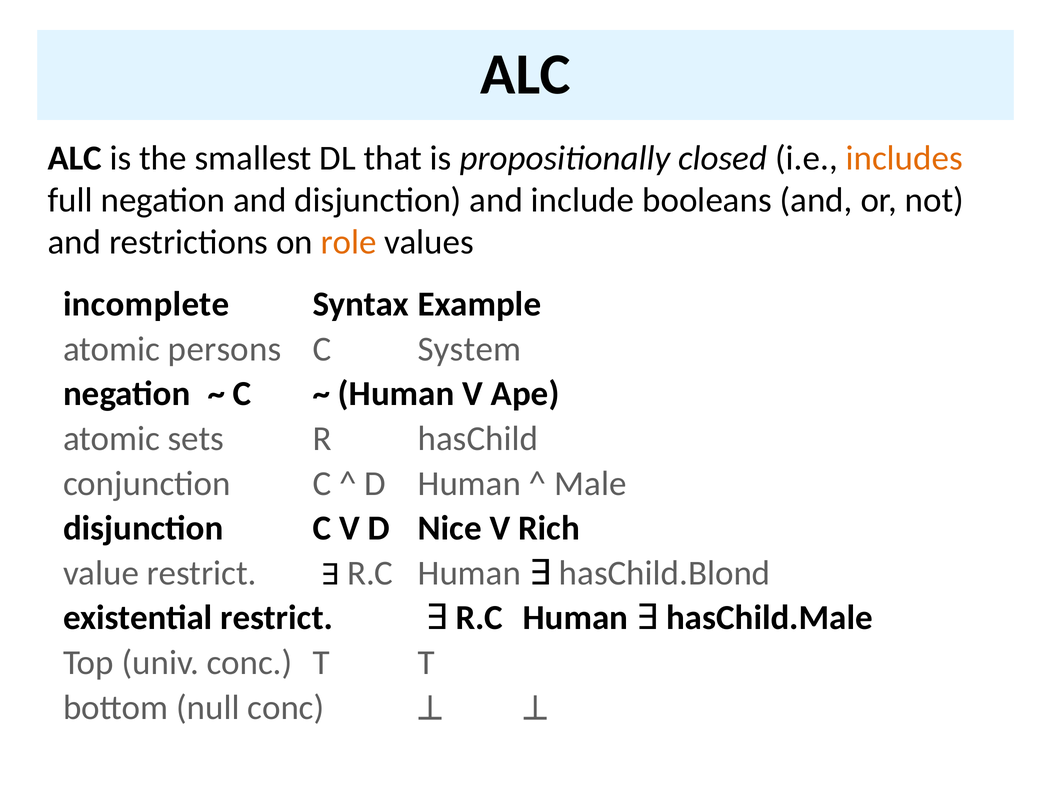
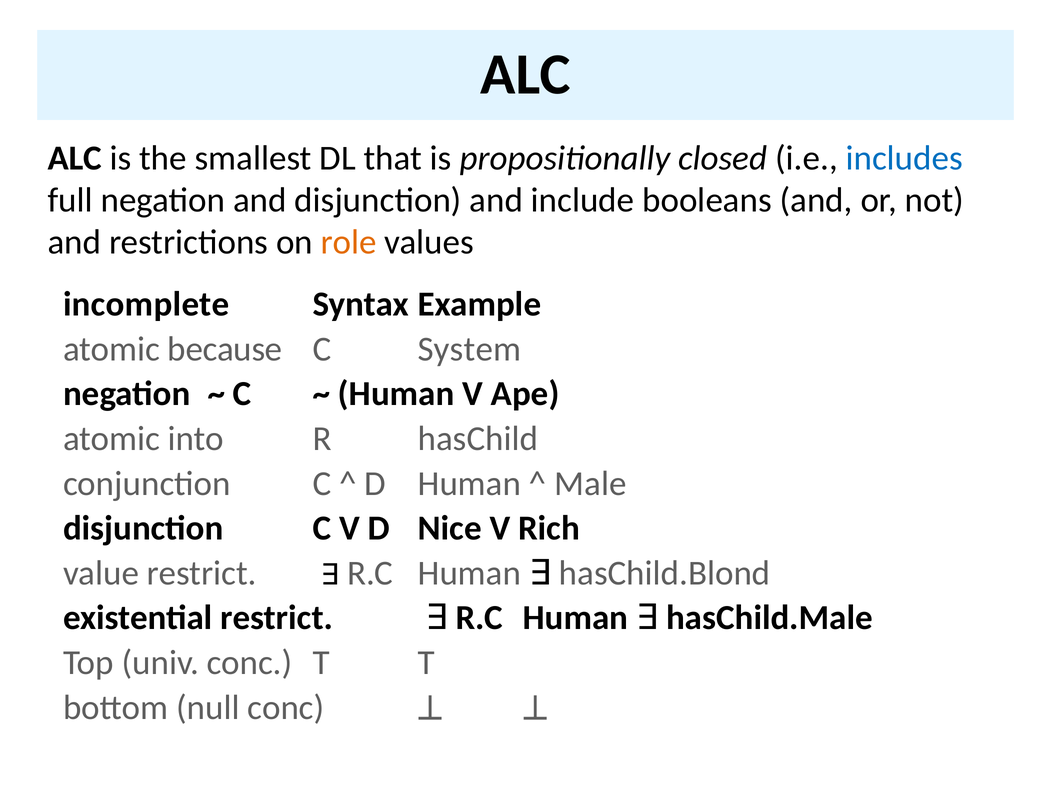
includes colour: orange -> blue (904, 158)
persons: persons -> because (225, 349)
sets: sets -> into (196, 439)
